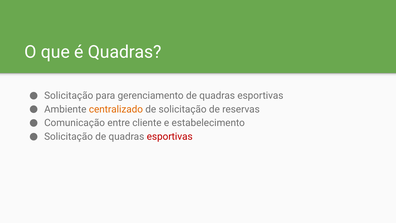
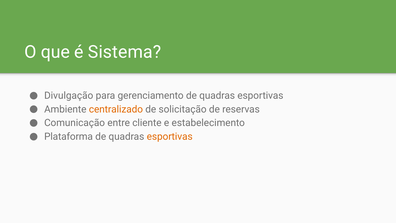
é Quadras: Quadras -> Sistema (125, 52)
Solicitação: Solicitação -> Divulgação (69, 95)
Solicitação: Solicitação -> Plataforma (69, 136)
esportivas colour: red -> orange (170, 136)
